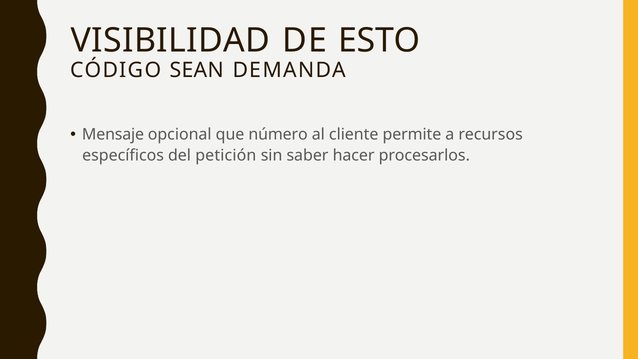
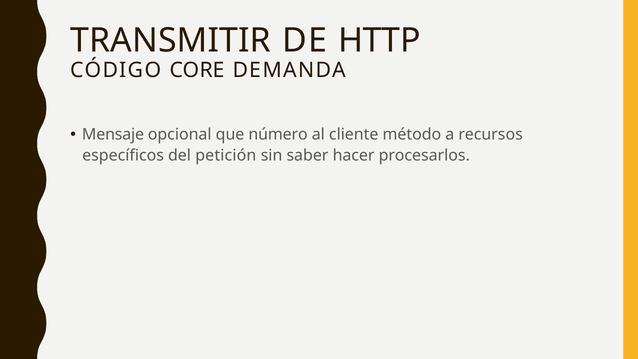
VISIBILIDAD: VISIBILIDAD -> TRANSMITIR (171, 40)
ESTO: ESTO -> HTTP (379, 40)
SEAN: SEAN -> CORE (197, 70)
permite: permite -> método (412, 135)
